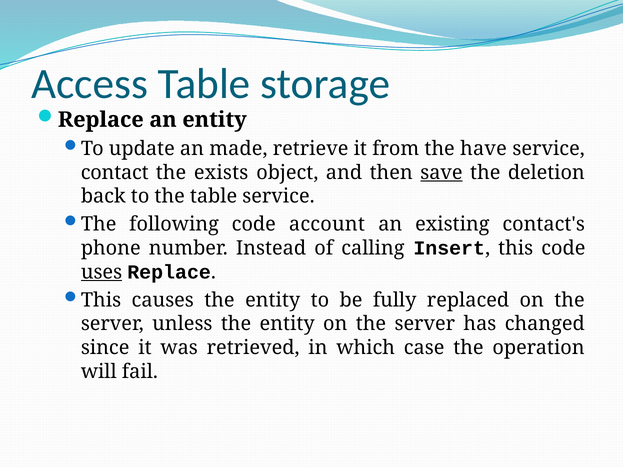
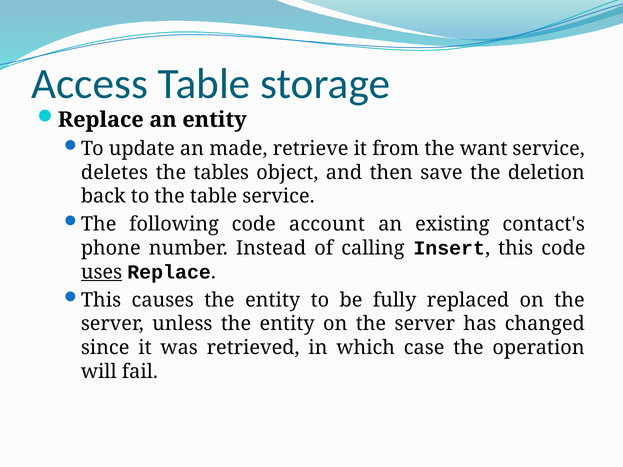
have: have -> want (484, 149)
contact: contact -> deletes (115, 173)
exists: exists -> tables (221, 173)
save underline: present -> none (441, 173)
